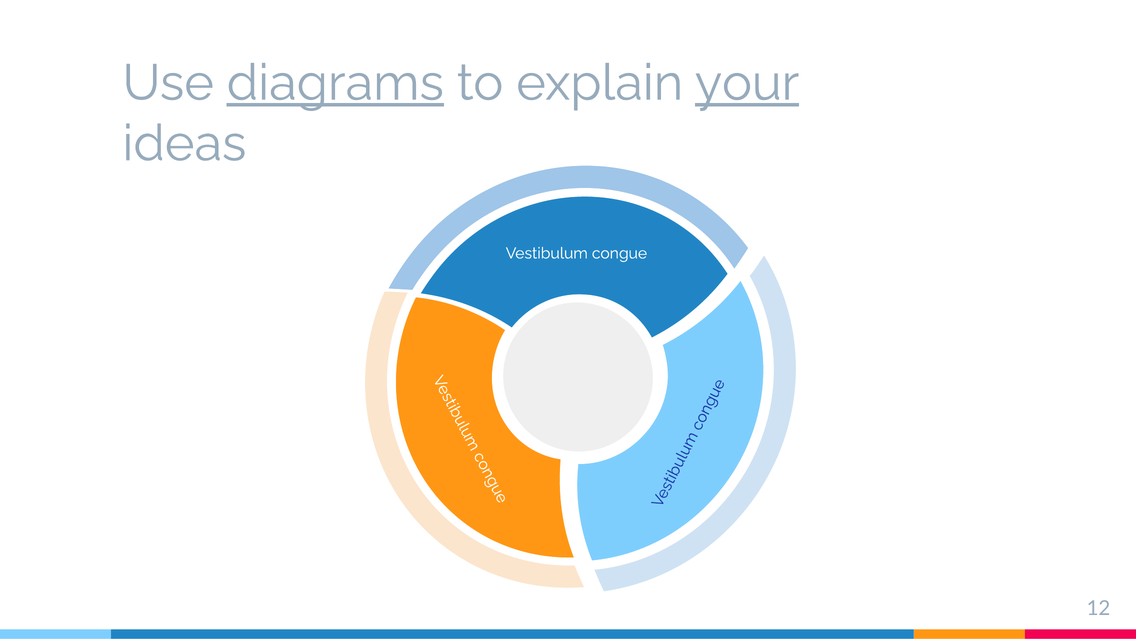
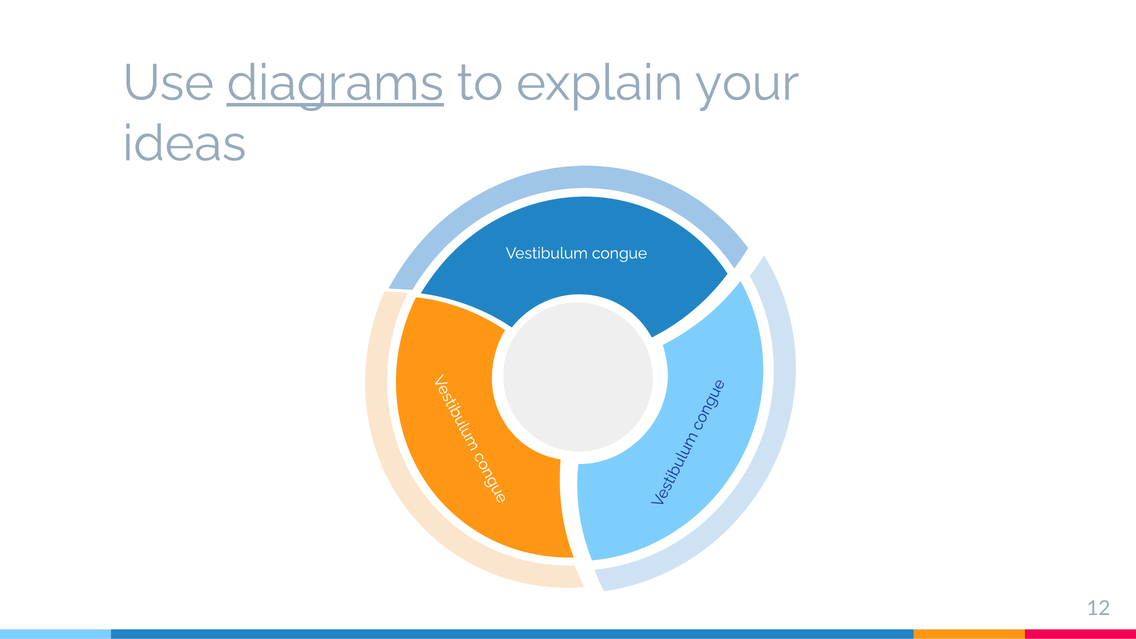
your underline: present -> none (747, 83)
